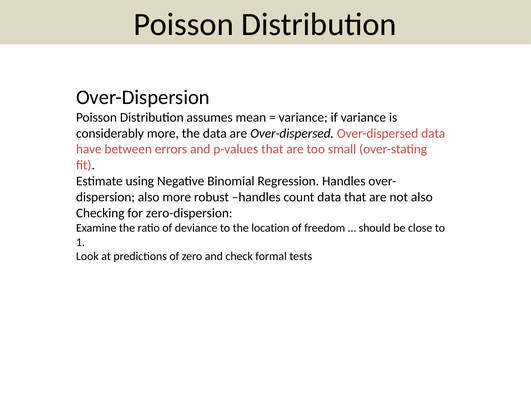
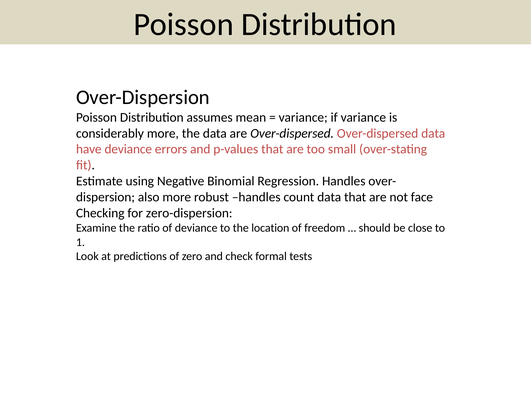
have between: between -> deviance (128, 149)
not also: also -> face (422, 197)
